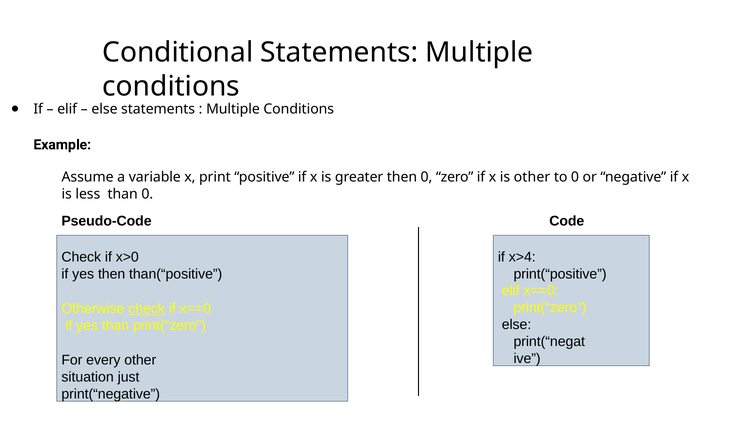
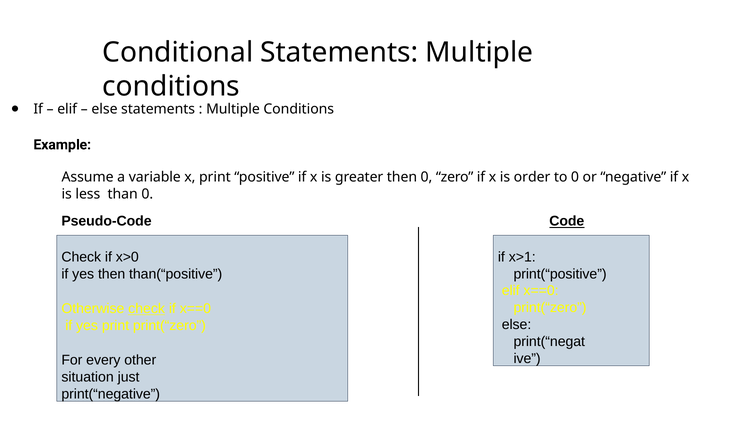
is other: other -> order (532, 177)
Code underline: none -> present (567, 222)
x>4: x>4 -> x>1 (522, 257)
yes than: than -> print (116, 326)
